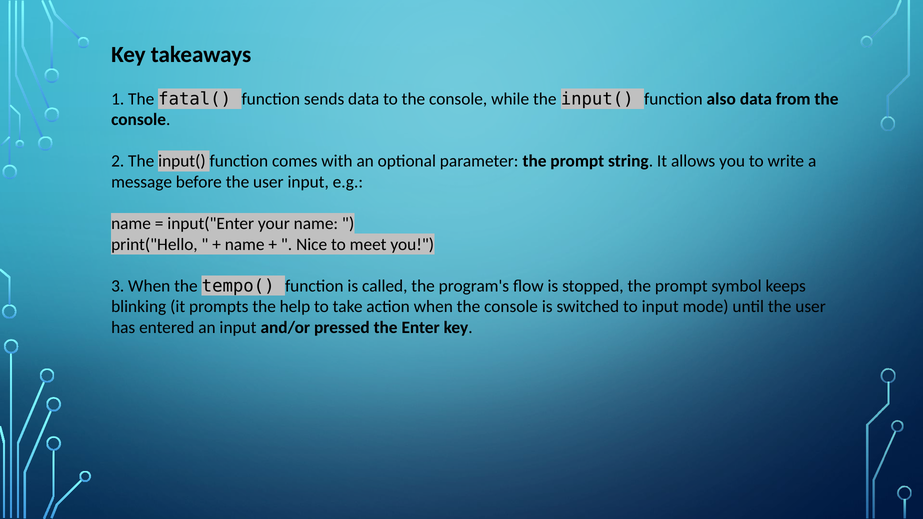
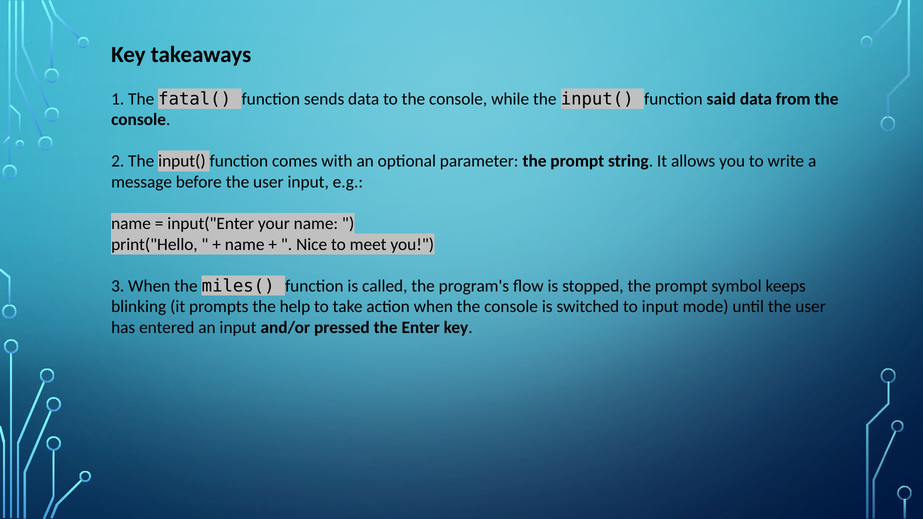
also: also -> said (721, 99)
tempo(: tempo( -> miles( (238, 286)
